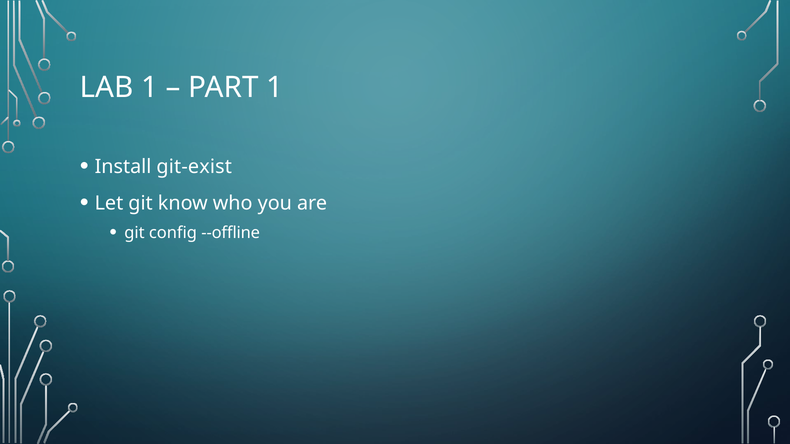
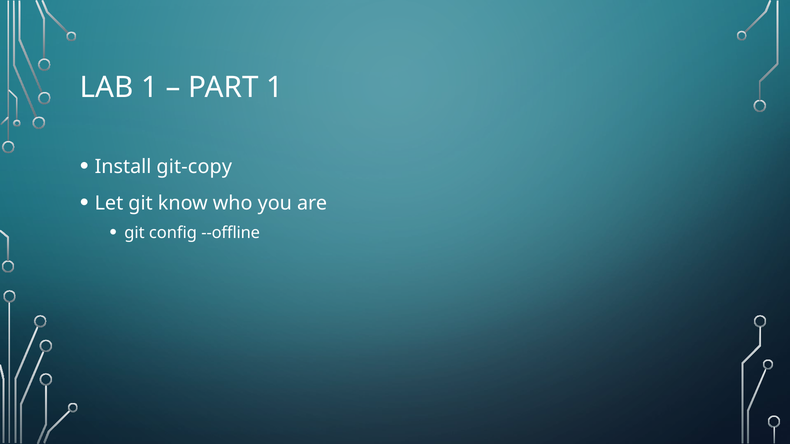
git-exist: git-exist -> git-copy (194, 167)
